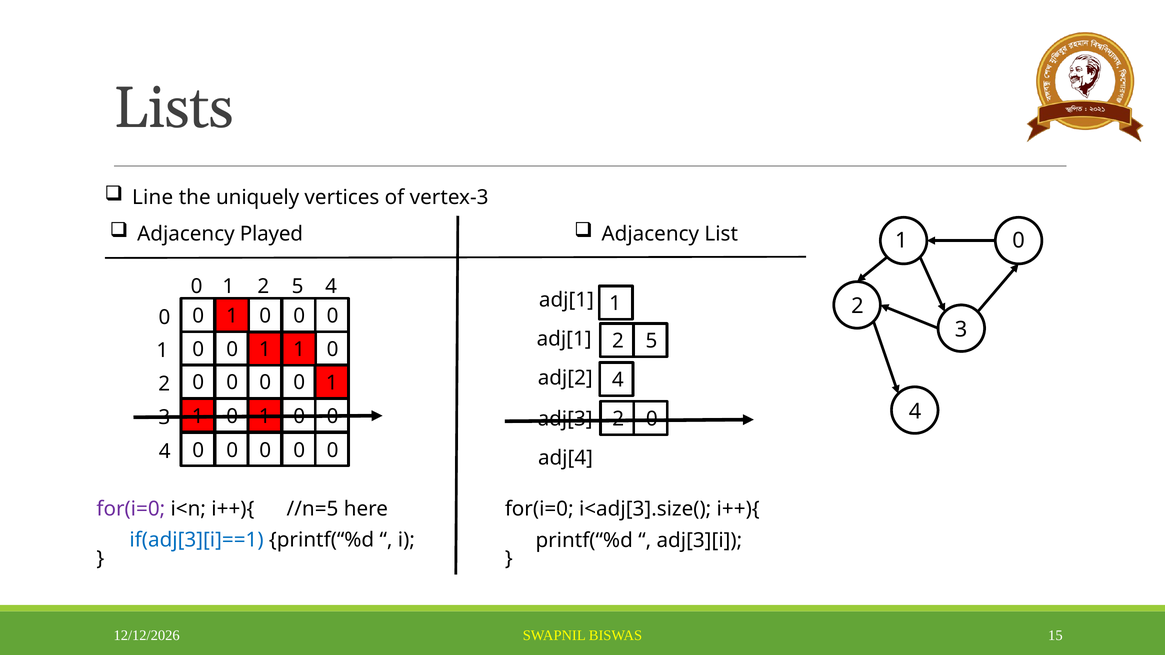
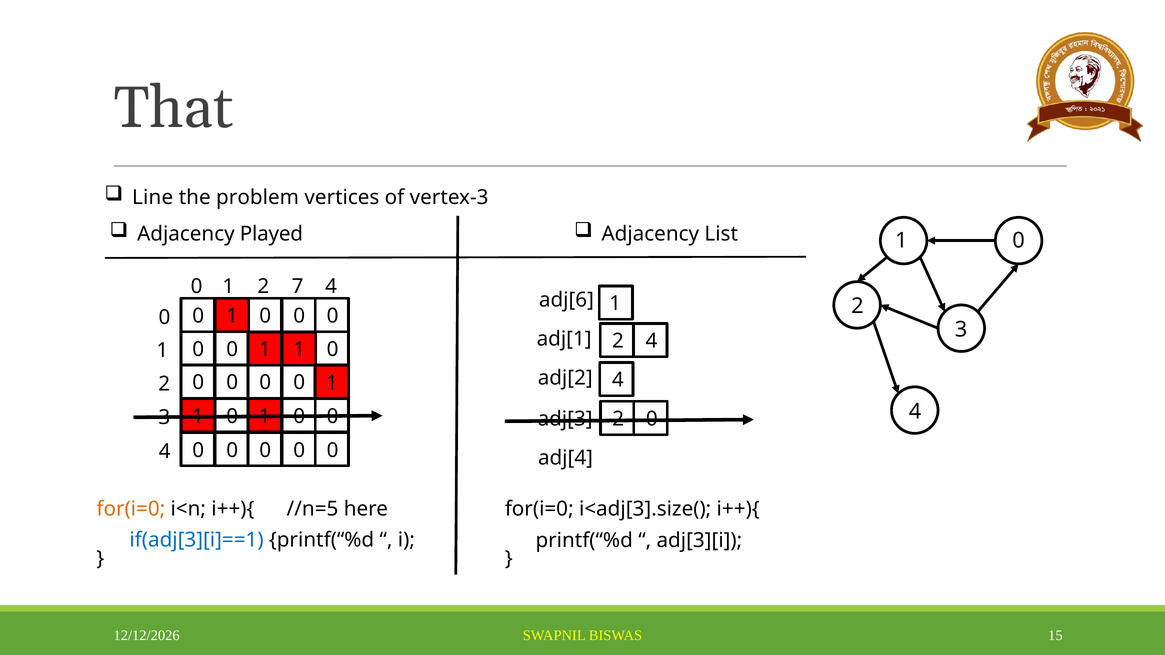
Lists: Lists -> That (173, 108)
uniquely: uniquely -> problem (258, 197)
5: 5 -> 7 (298, 287)
adj[1: adj[1 -> adj[6 (566, 300)
5: 5 -> 4 (651, 341)
for(i=0 colour: purple -> orange (131, 509)
